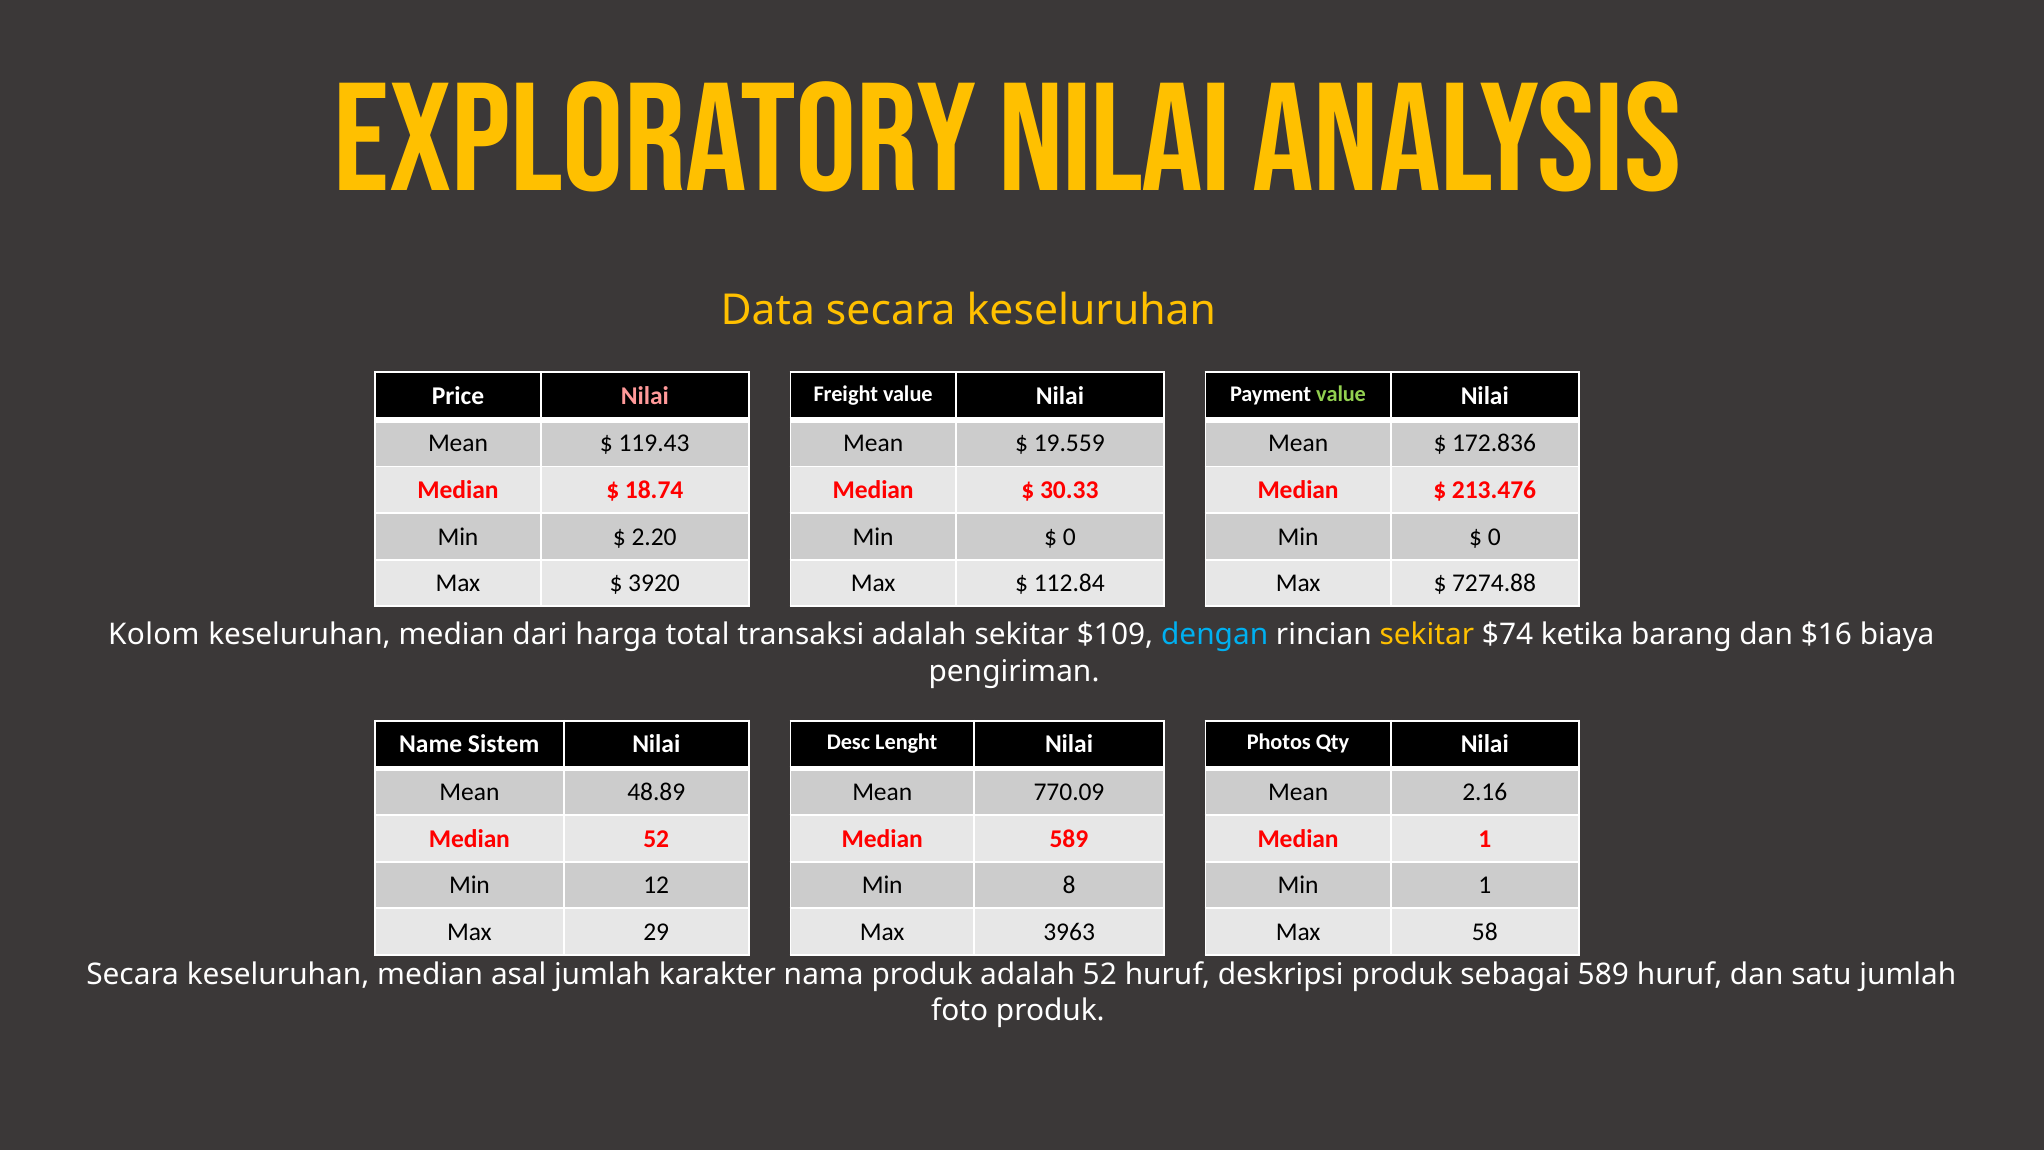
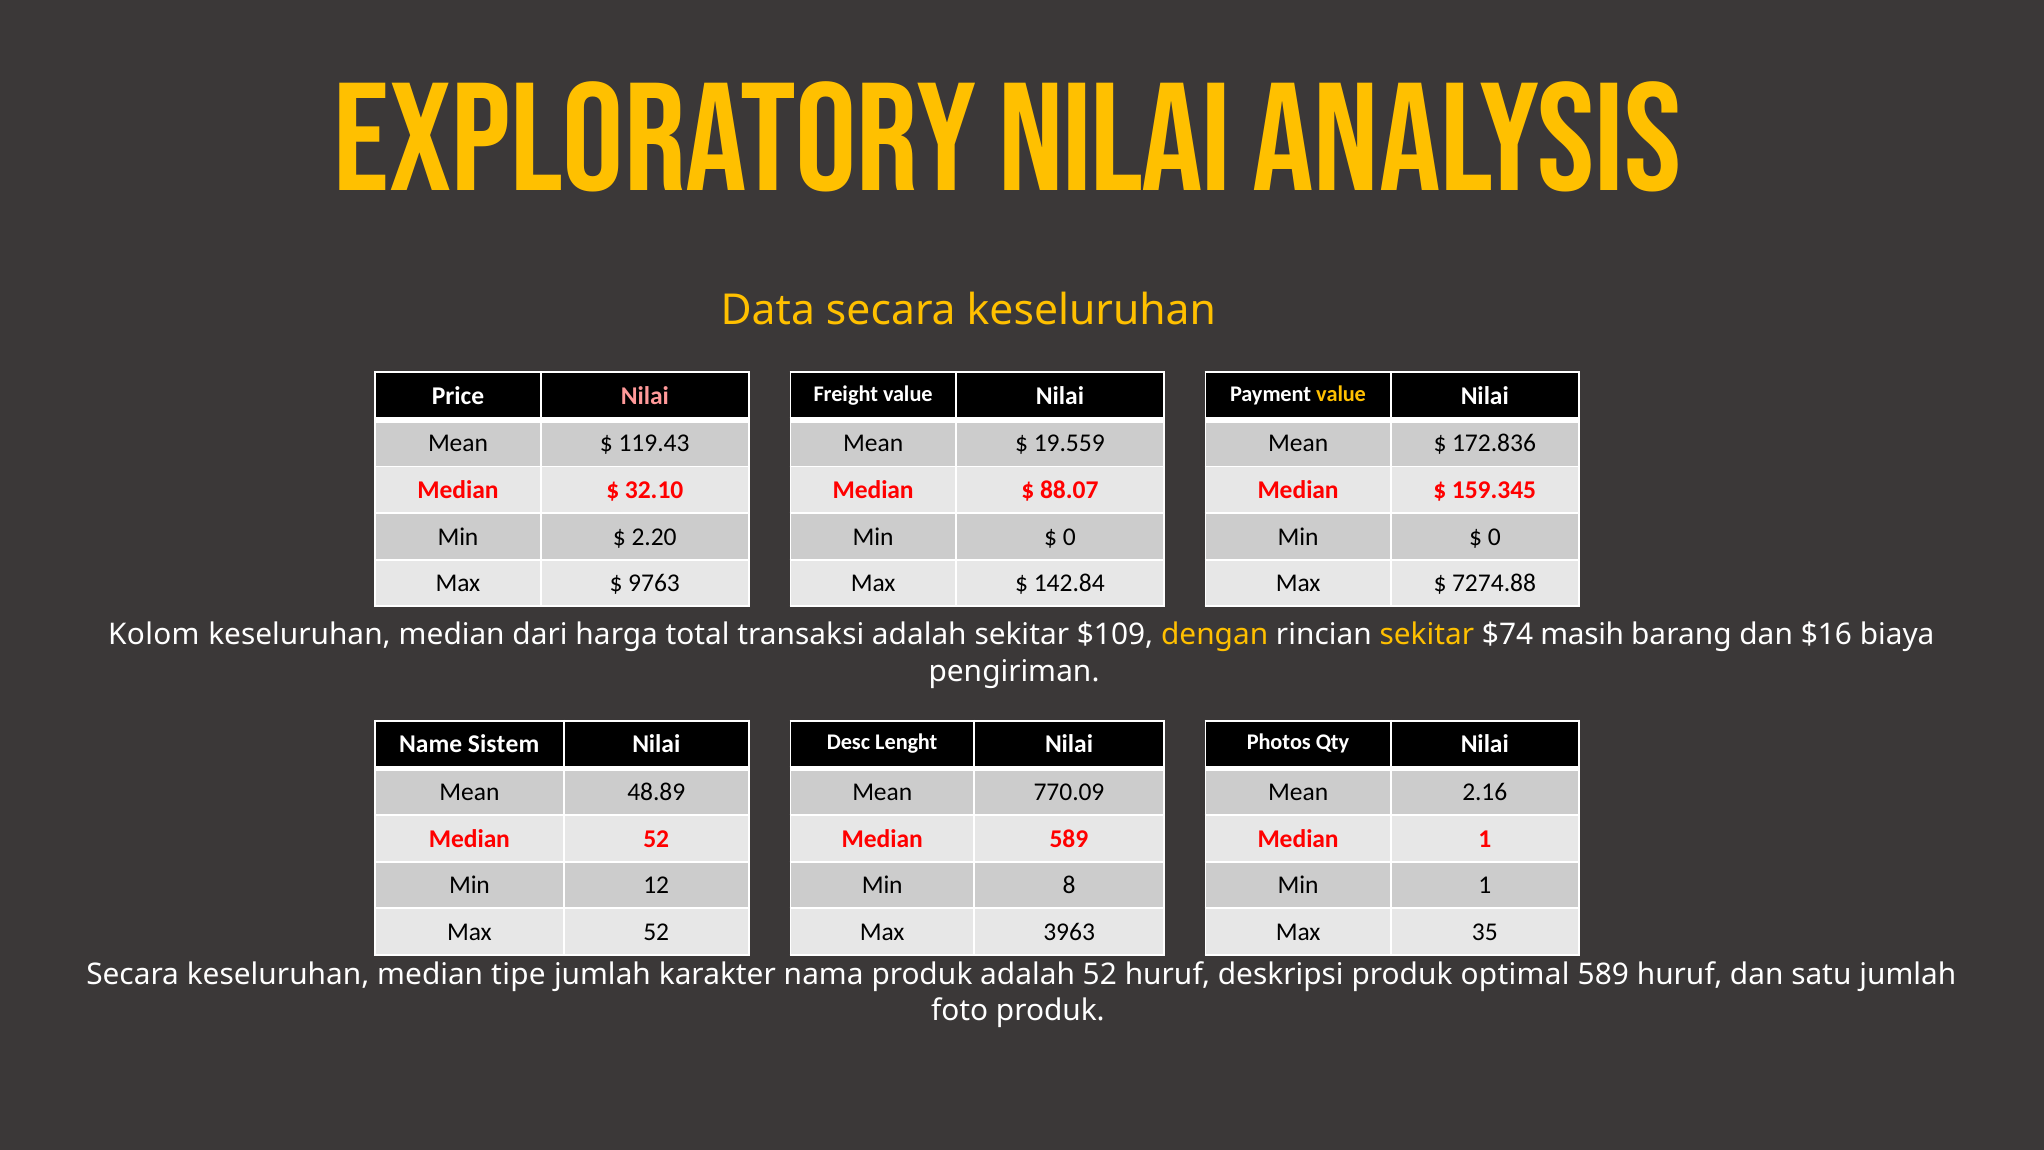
value colour: light green -> yellow (1341, 394)
18.74: 18.74 -> 32.10 (654, 490)
30.33: 30.33 -> 88.07 (1069, 490)
213.476: 213.476 -> 159.345 (1494, 490)
3920: 3920 -> 9763 (654, 583)
112.84: 112.84 -> 142.84 (1069, 583)
dengan colour: light blue -> yellow (1215, 635)
ketika: ketika -> masih (1582, 635)
Max 29: 29 -> 52 (656, 931)
58: 58 -> 35 (1485, 931)
asal: asal -> tipe (518, 974)
sebagai: sebagai -> optimal (1515, 974)
